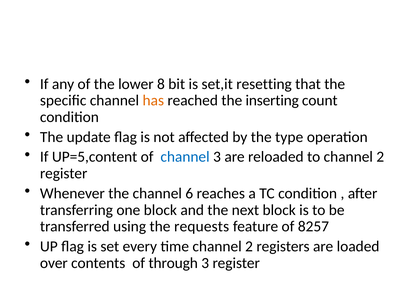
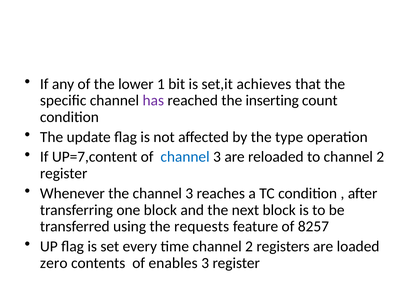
8: 8 -> 1 (161, 84)
resetting: resetting -> achieves (264, 84)
has colour: orange -> purple (153, 101)
UP=5,content: UP=5,content -> UP=7,content (95, 157)
the channel 6: 6 -> 3 (189, 194)
over: over -> zero (54, 263)
through: through -> enables (173, 263)
